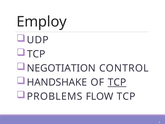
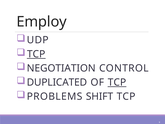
TCP underline: none -> present (36, 54)
HANDSHAKE: HANDSHAKE -> DUPLICATED (57, 82)
FLOW: FLOW -> SHIFT (100, 96)
